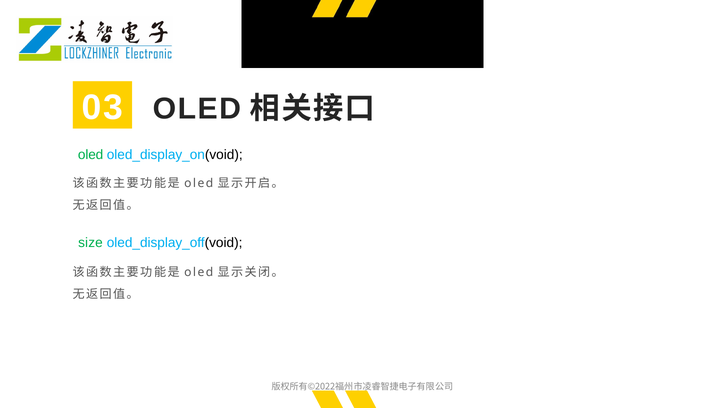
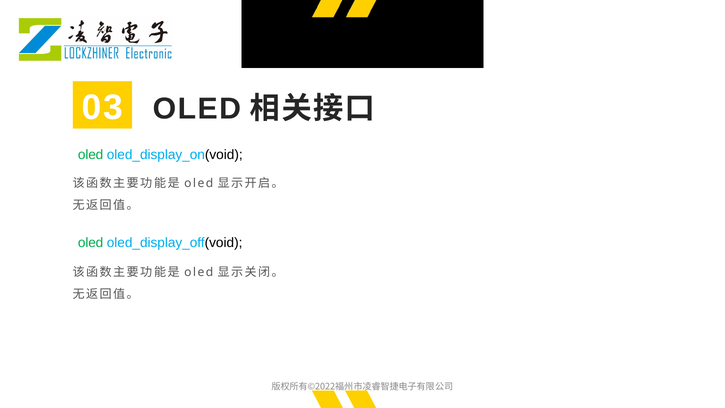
size: size -> oled (91, 243)
